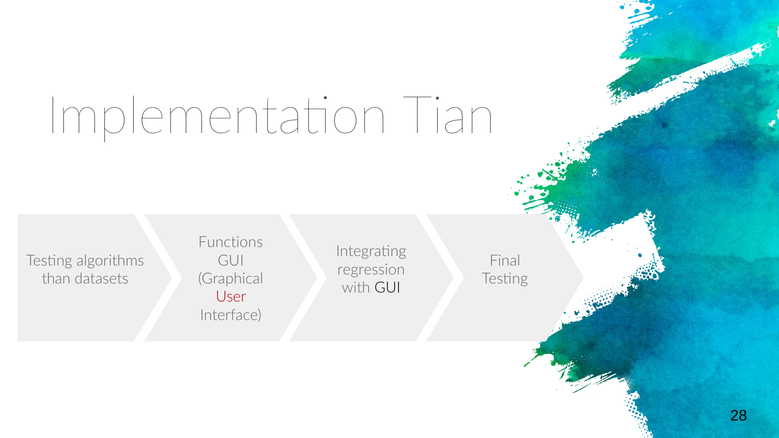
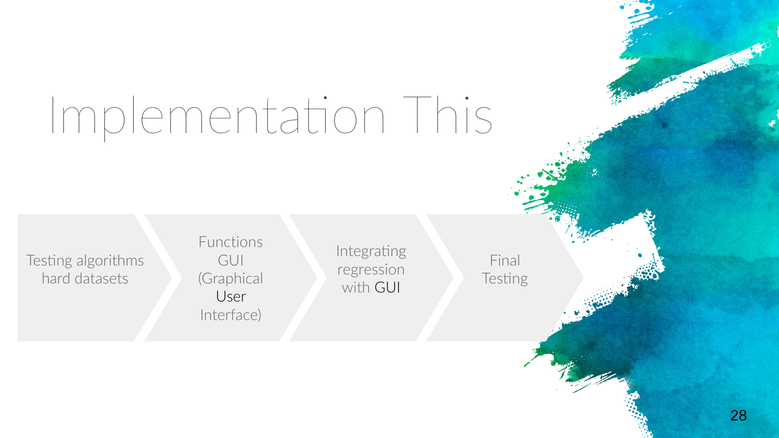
Tian: Tian -> This (449, 116)
than: than -> hard (56, 279)
User colour: red -> black (231, 297)
